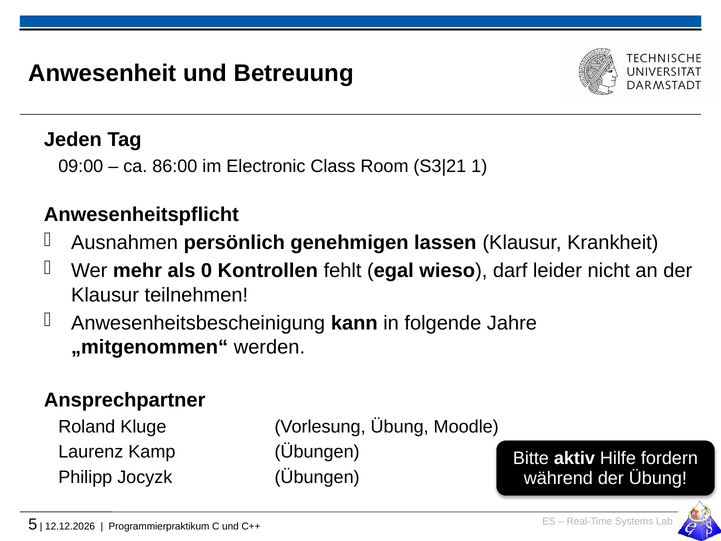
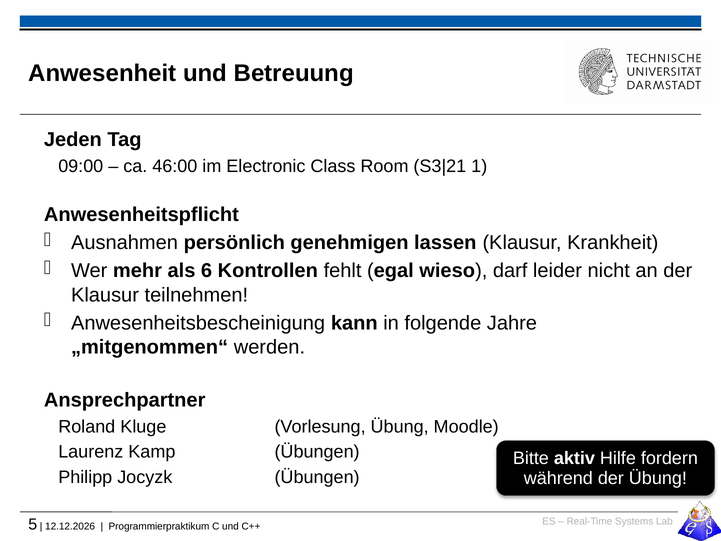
86:00: 86:00 -> 46:00 (175, 166)
0: 0 -> 6 (207, 271)
